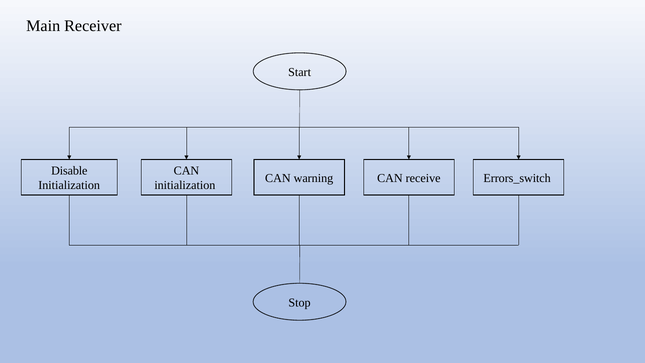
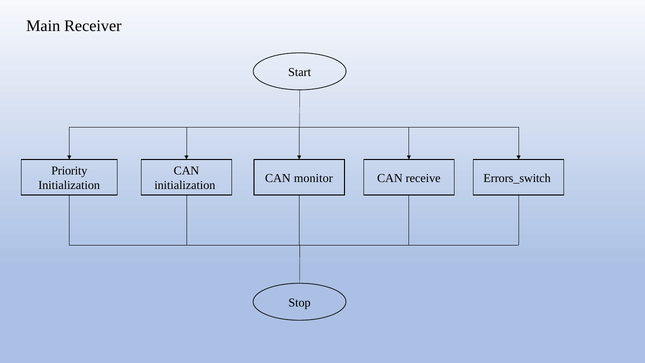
Disable: Disable -> Priority (69, 171)
warning: warning -> monitor (313, 178)
